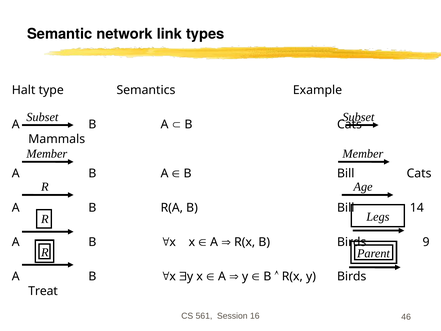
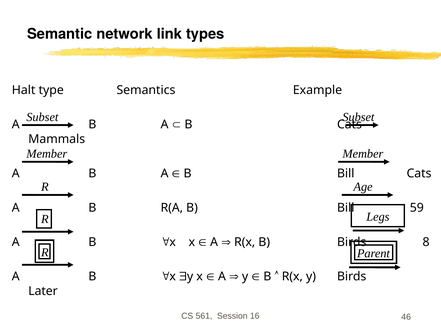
14: 14 -> 59 (417, 208)
9: 9 -> 8 (426, 242)
Treat: Treat -> Later (43, 291)
